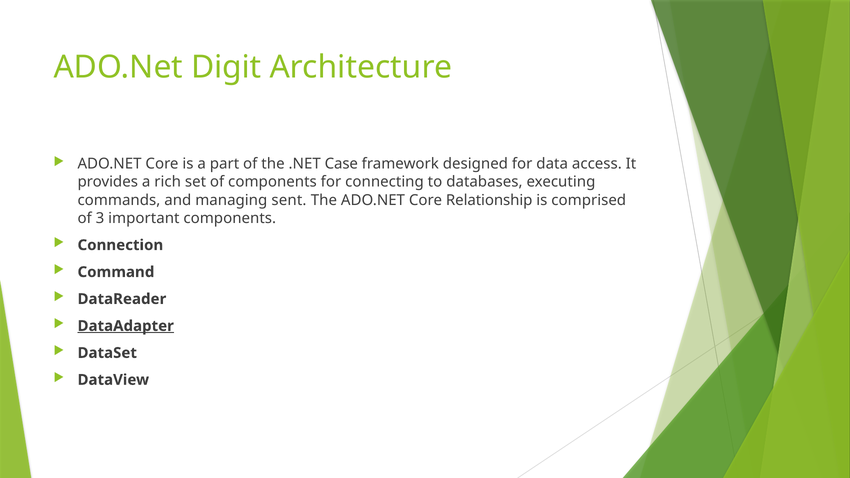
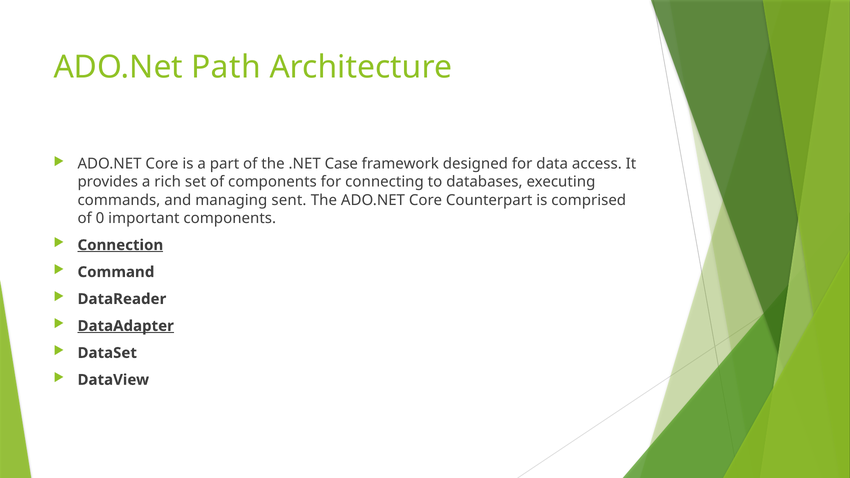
Digit: Digit -> Path (226, 67)
Relationship: Relationship -> Counterpart (489, 200)
3: 3 -> 0 (100, 218)
Connection underline: none -> present (120, 245)
